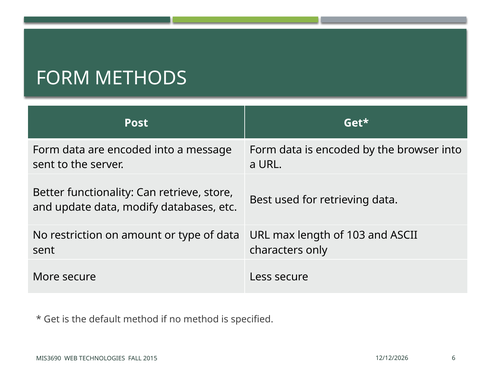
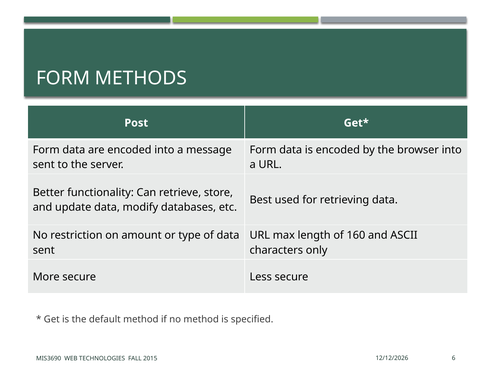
103: 103 -> 160 (356, 235)
